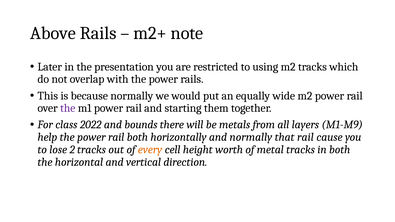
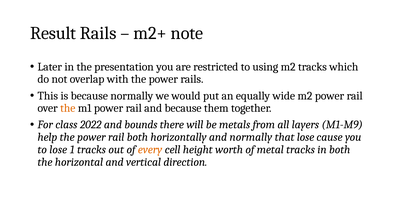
Above: Above -> Result (53, 33)
the colour: purple -> orange (68, 108)
and starting: starting -> because (183, 108)
that rail: rail -> lose (306, 137)
2: 2 -> 1 (72, 150)
